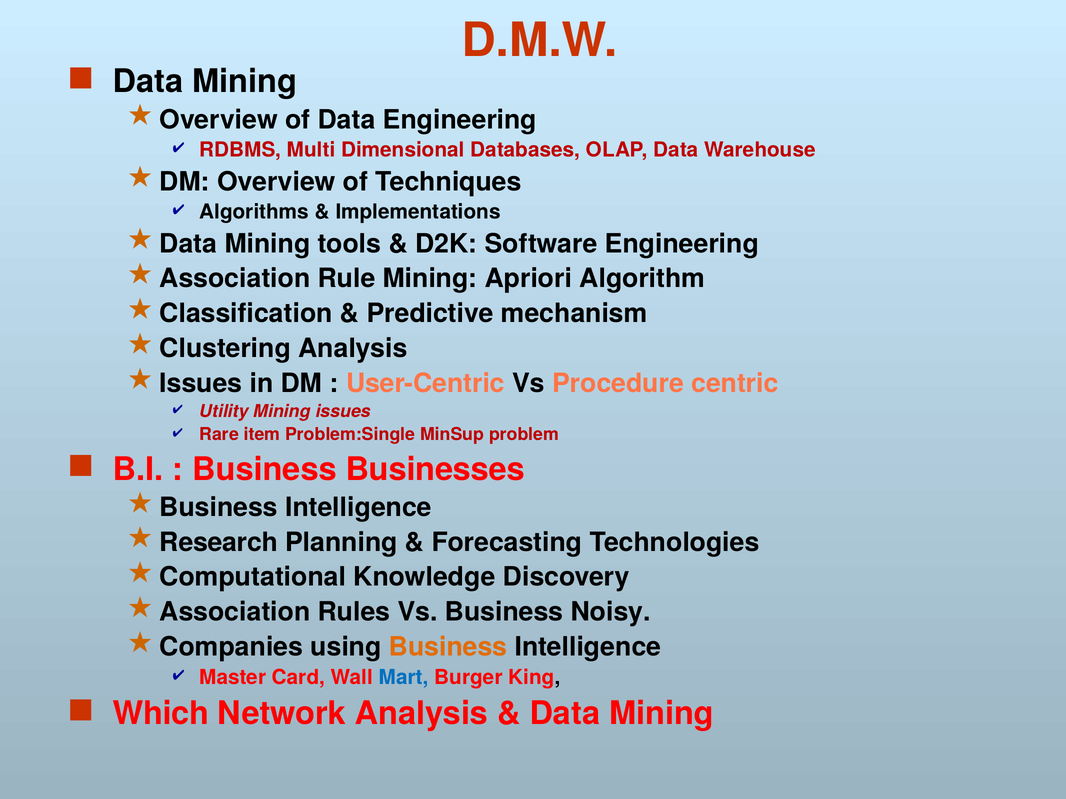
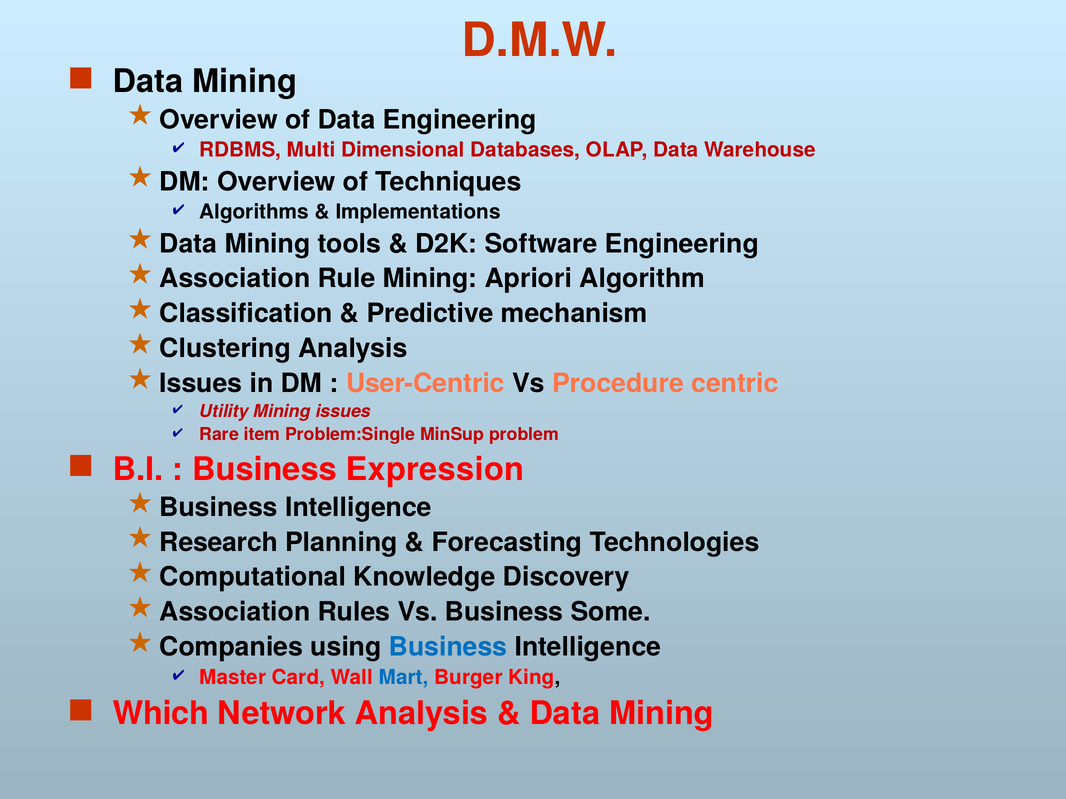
Businesses: Businesses -> Expression (435, 470)
Noisy: Noisy -> Some (611, 612)
Business colour: orange -> blue (448, 647)
